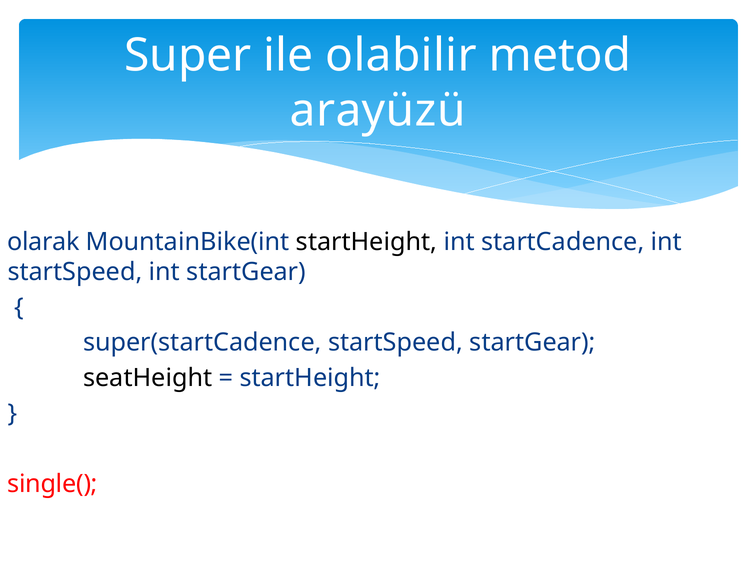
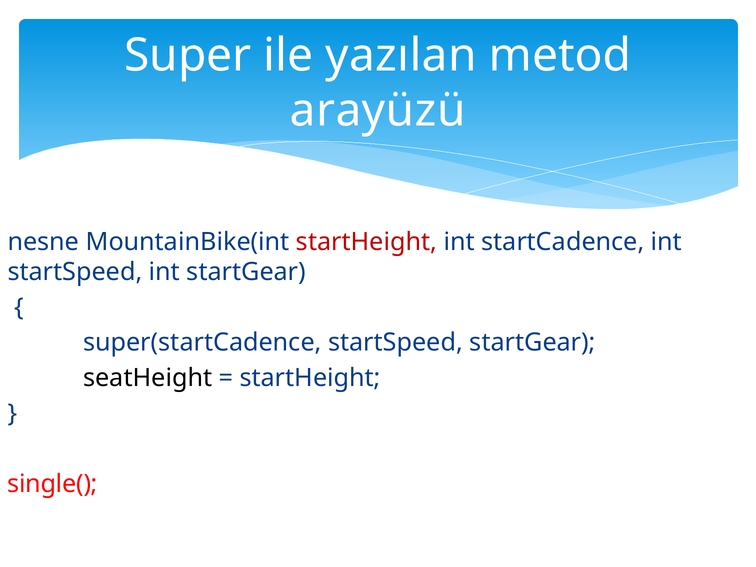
olabilir: olabilir -> yazılan (401, 55)
olarak: olarak -> nesne (43, 242)
startHeight colour: black -> red (366, 242)
